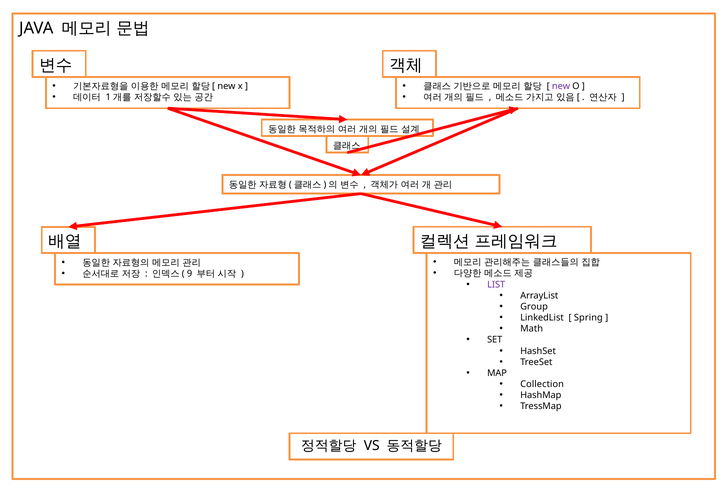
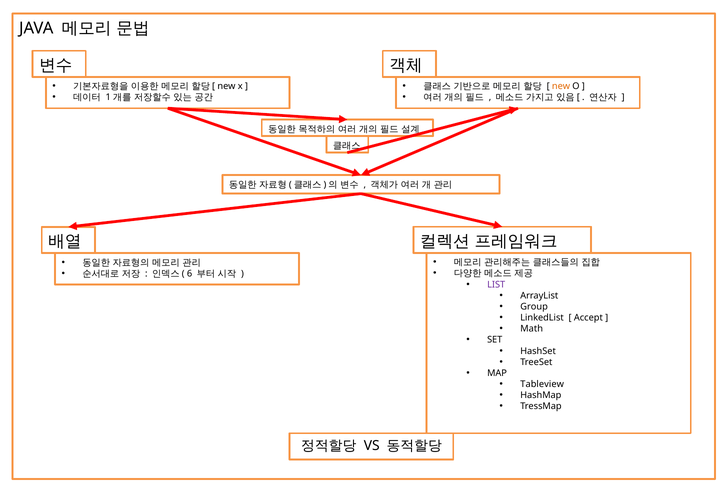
new colour: purple -> orange (561, 86)
9: 9 -> 6 (190, 273)
Spring: Spring -> Accept (588, 318)
Collection: Collection -> Tableview (542, 384)
